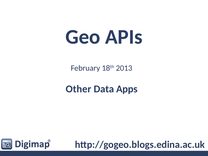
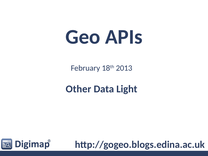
Apps: Apps -> Light (127, 89)
